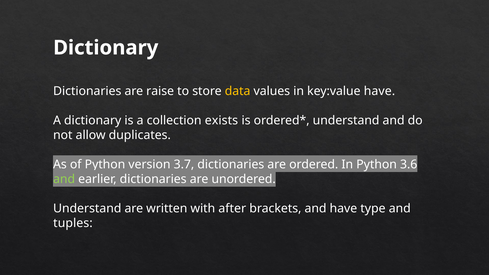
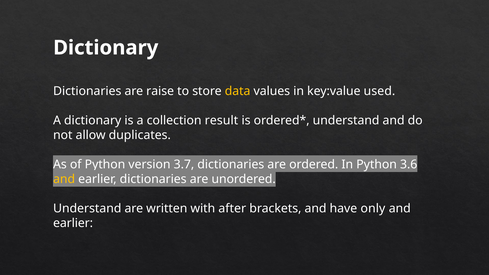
key:value have: have -> used (379, 91)
exists: exists -> result (221, 121)
and colour: light green -> yellow (64, 179)
type: type -> only (373, 209)
tuples: tuples -> earlier (73, 223)
